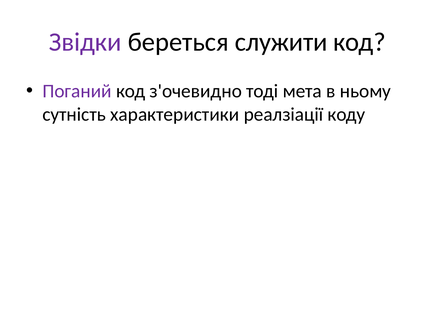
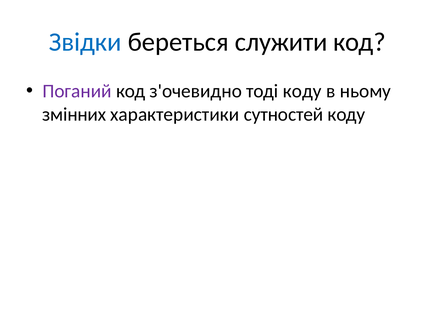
Звідки colour: purple -> blue (85, 42)
тоді мета: мета -> коду (302, 91)
сутність: сутність -> змінних (74, 114)
реалзіації: реалзіації -> сутностей (284, 114)
